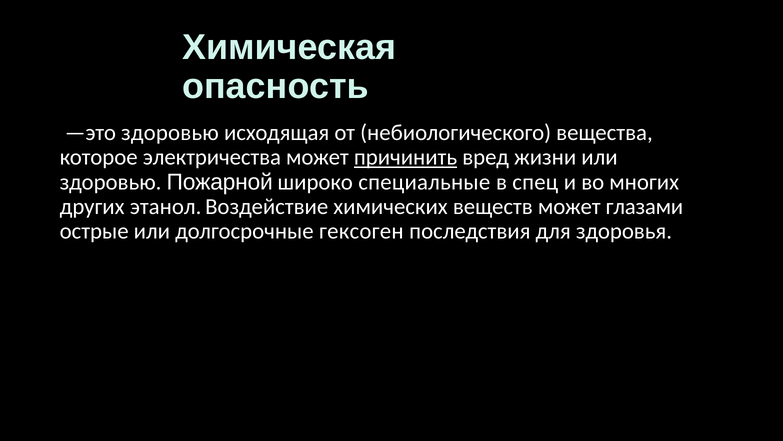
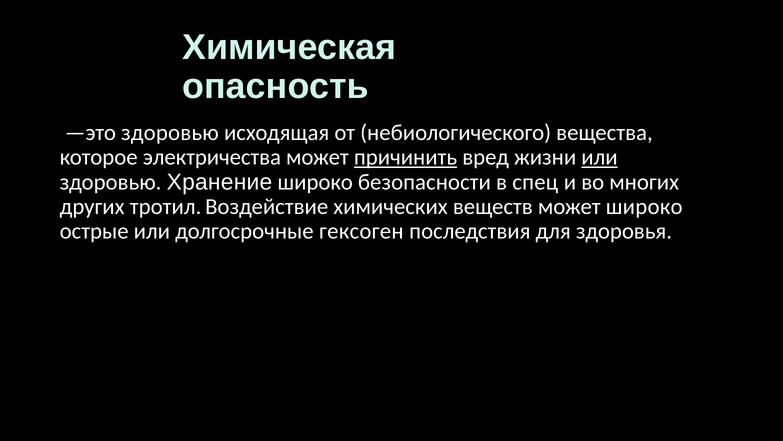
или underline: none -> present (600, 157)
Пожарной: Пожарной -> Хранение (219, 182)
специальные: специальные -> безопасности (424, 182)
этанол: этанол -> тротил (166, 206)
может глазами: глазами -> широко (644, 206)
